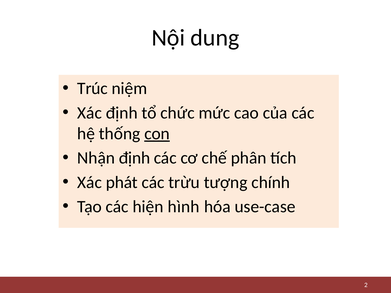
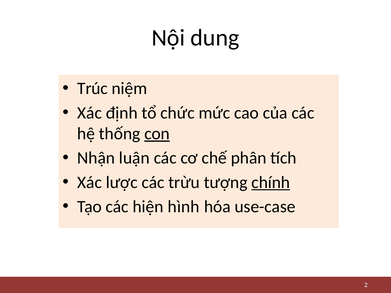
Nhận định: định -> luận (134, 158)
phát: phát -> lược (122, 182)
chính underline: none -> present (271, 182)
